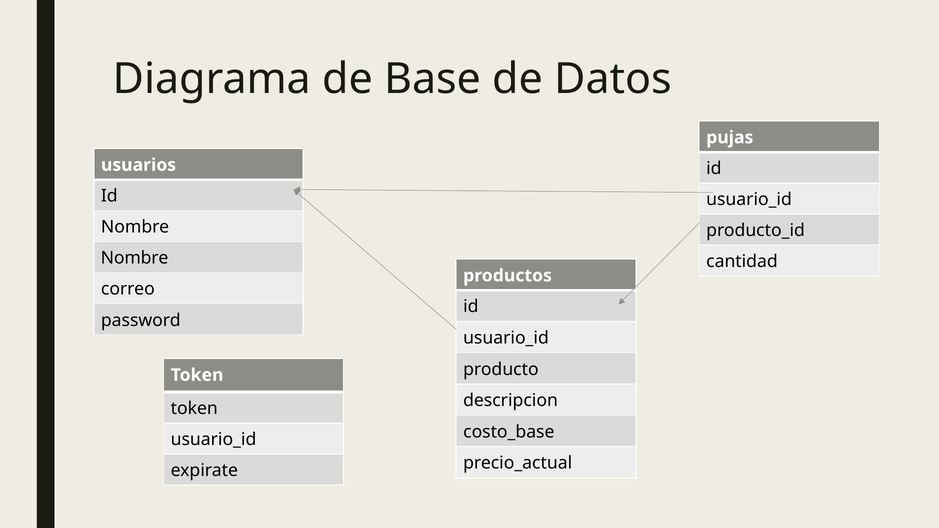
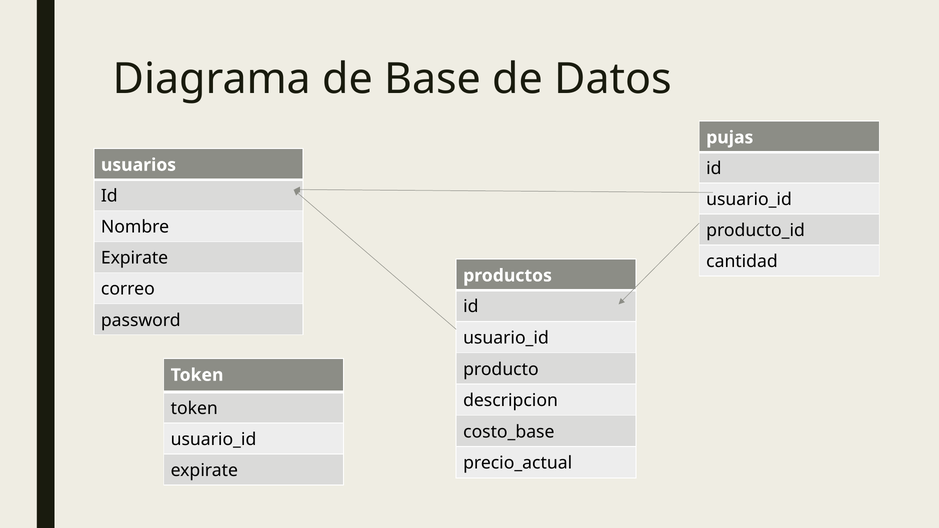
Nombre: Nombre -> Expirate (135, 258)
